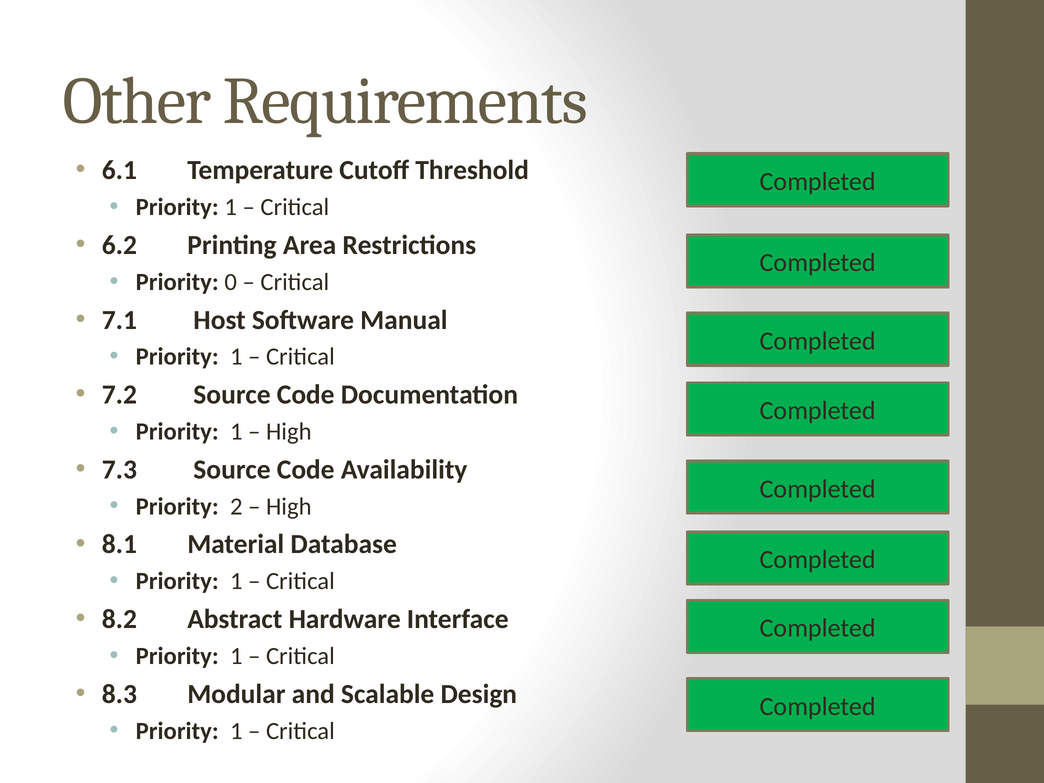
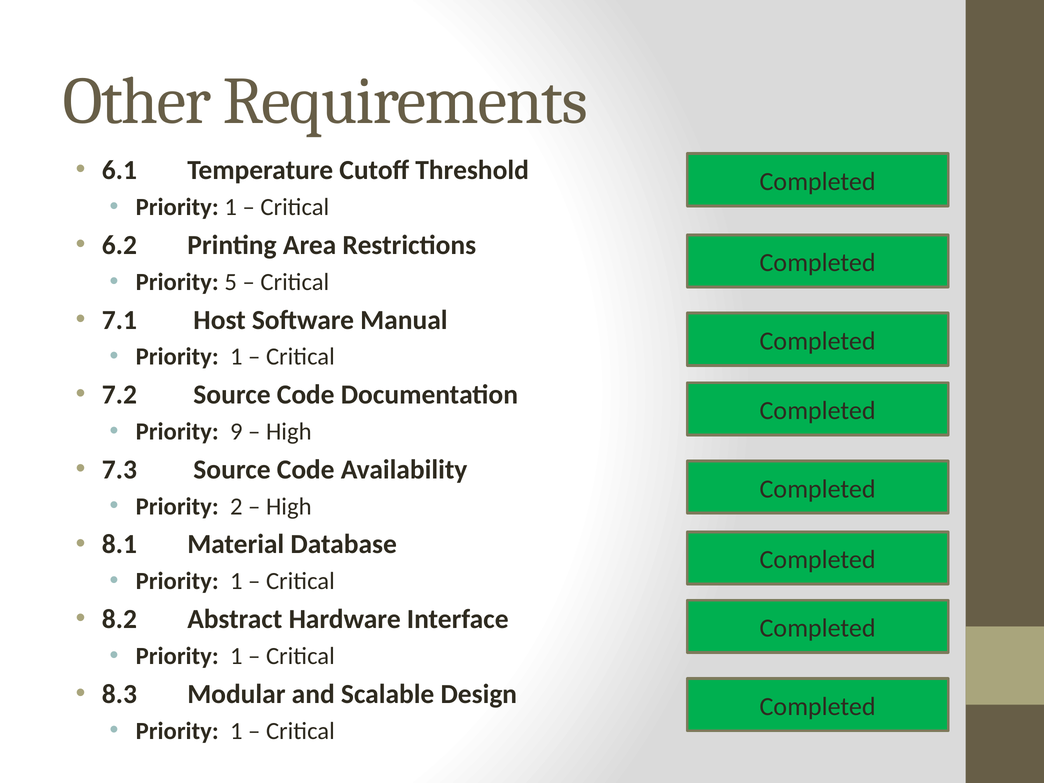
0: 0 -> 5 (231, 282)
1: 1 -> 9 (236, 432)
